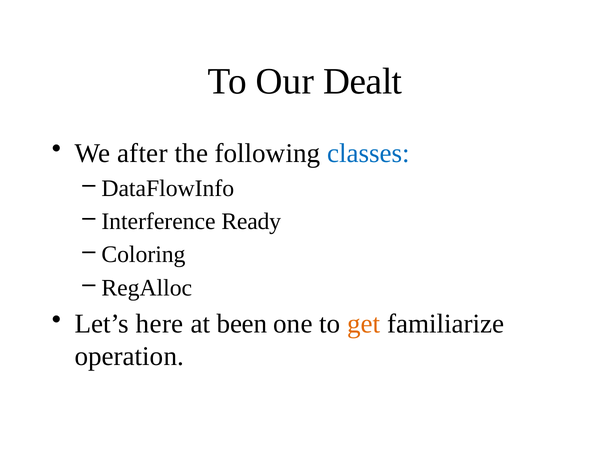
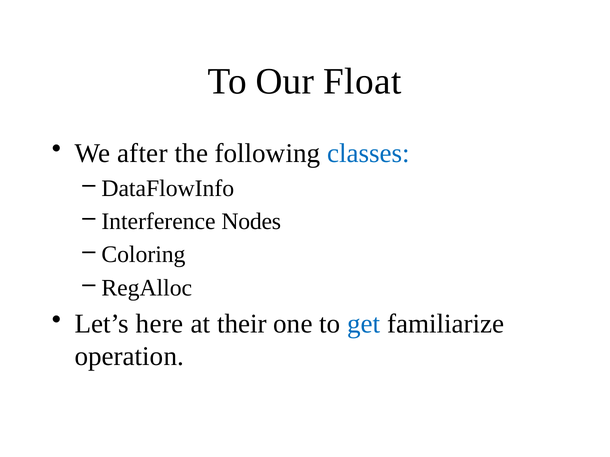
Dealt: Dealt -> Float (362, 81)
Ready: Ready -> Nodes (251, 222)
been: been -> their (242, 324)
get colour: orange -> blue (364, 324)
